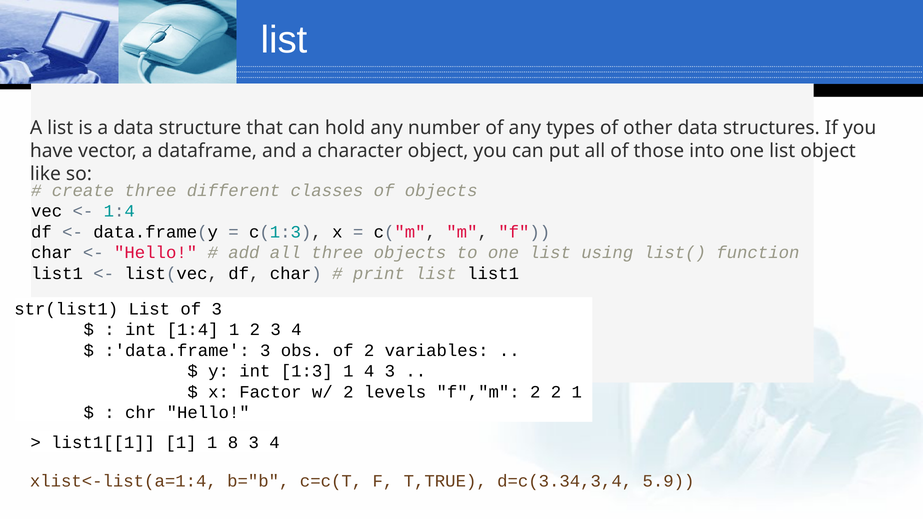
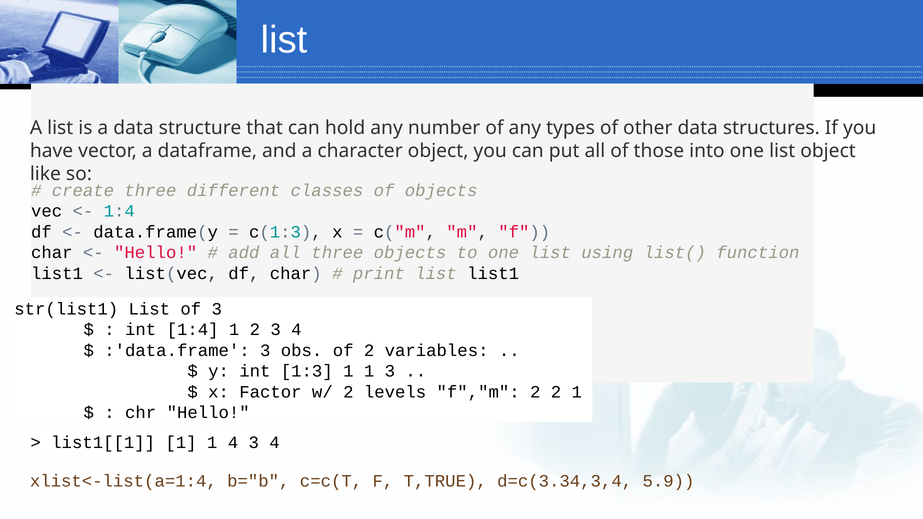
1:3 1 4: 4 -> 1 (369, 371)
1 8: 8 -> 4 (233, 443)
